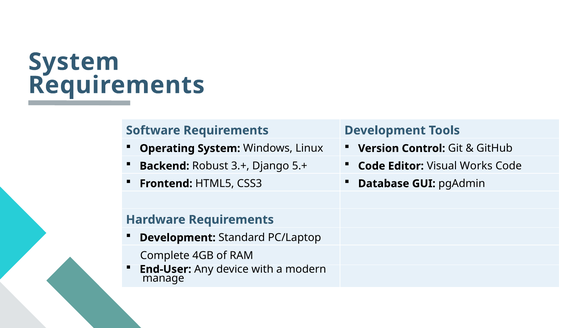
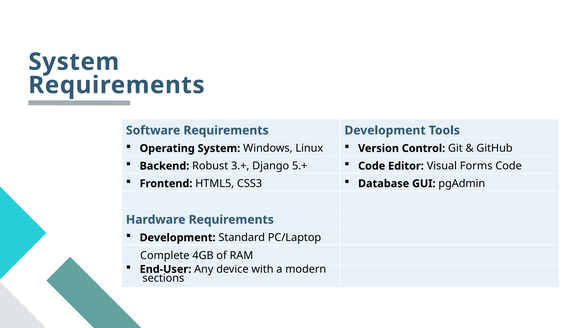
Works: Works -> Forms (476, 166)
manage: manage -> sections (163, 278)
